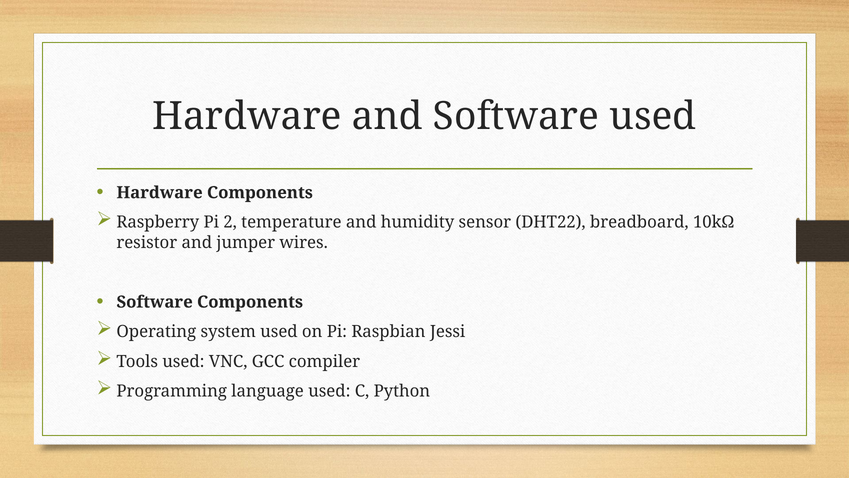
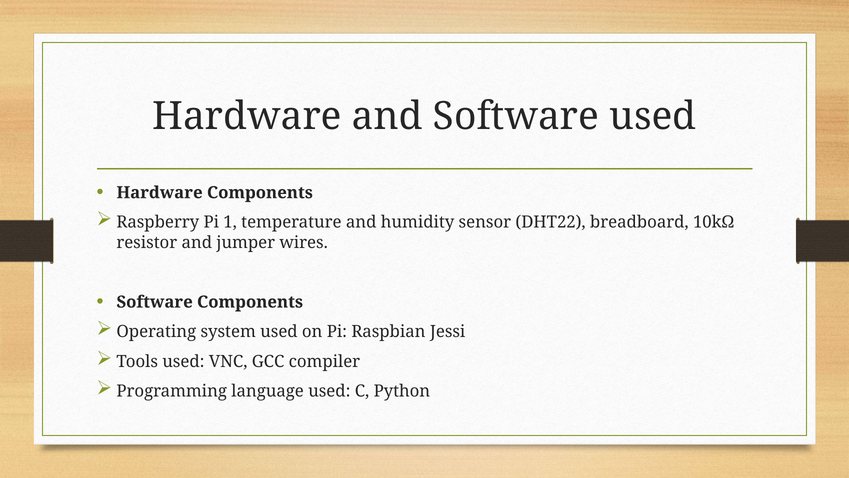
2: 2 -> 1 (230, 222)
